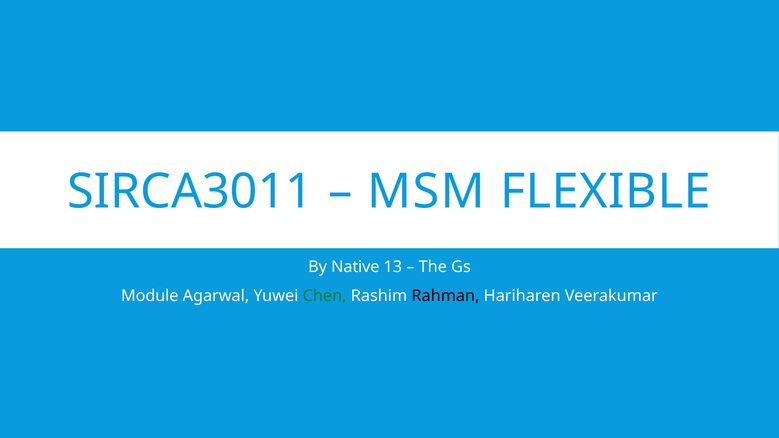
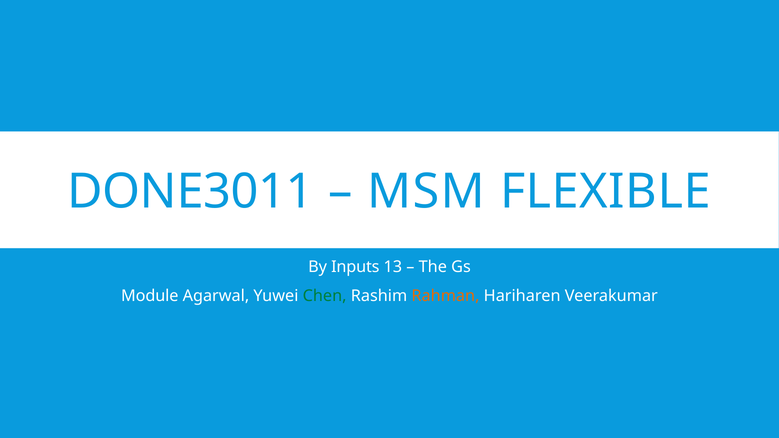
SIRCA3011: SIRCA3011 -> DONE3011 (190, 192)
Native: Native -> Inputs (355, 267)
Rahman colour: black -> orange (445, 296)
